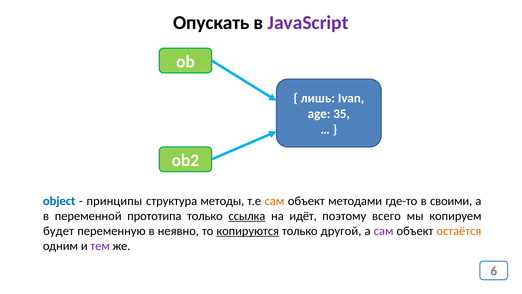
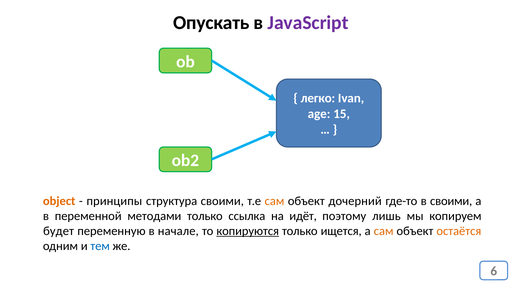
лишь: лишь -> легко (318, 98)
35: 35 -> 15 (342, 114)
object colour: blue -> orange (59, 201)
структура методы: методы -> своими (222, 201)
методами: методами -> дочерний (355, 201)
прототипа: прототипа -> методами (154, 216)
ссылка underline: present -> none (247, 216)
всего: всего -> лишь (386, 216)
неявно: неявно -> начале (178, 231)
другой: другой -> ищется (341, 231)
сам colour: purple -> orange (384, 231)
тем colour: purple -> blue (100, 246)
